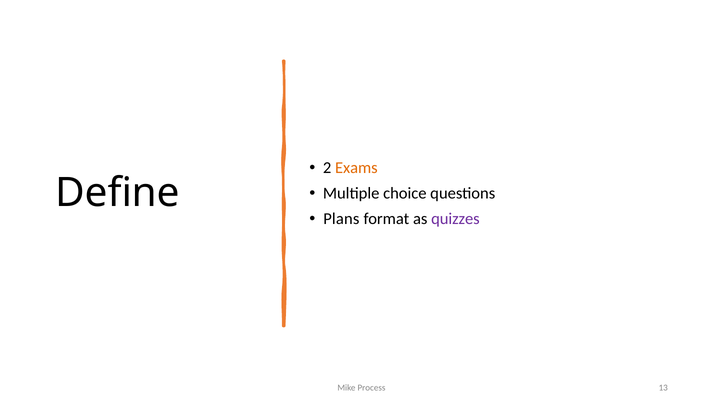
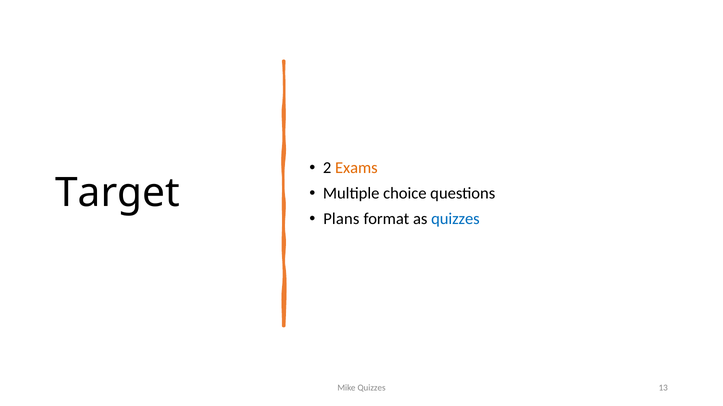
Define: Define -> Target (118, 193)
quizzes colour: purple -> blue (455, 219)
Mike Process: Process -> Quizzes (372, 388)
